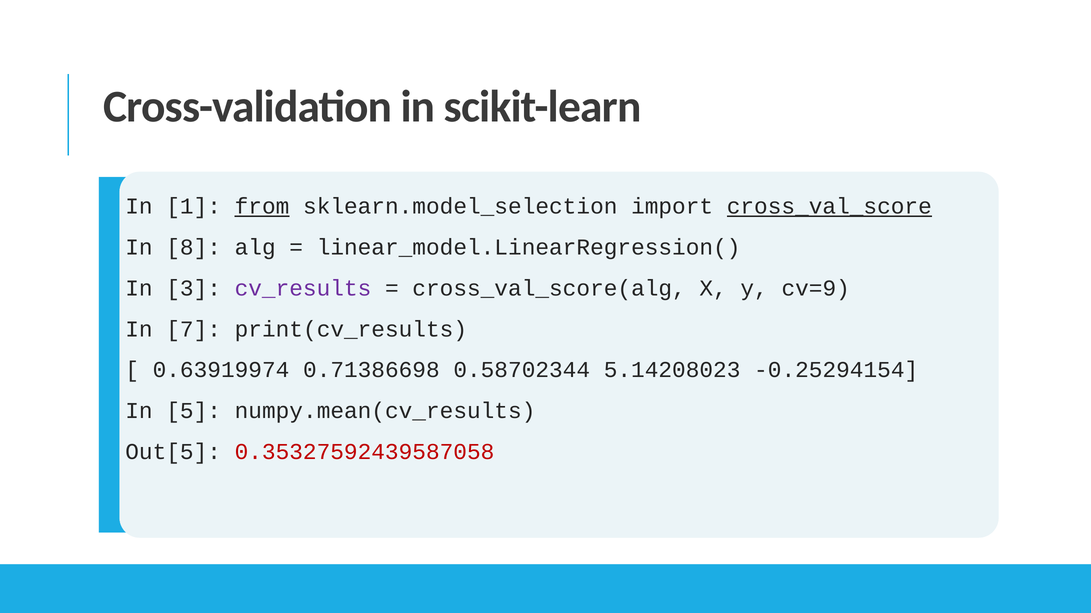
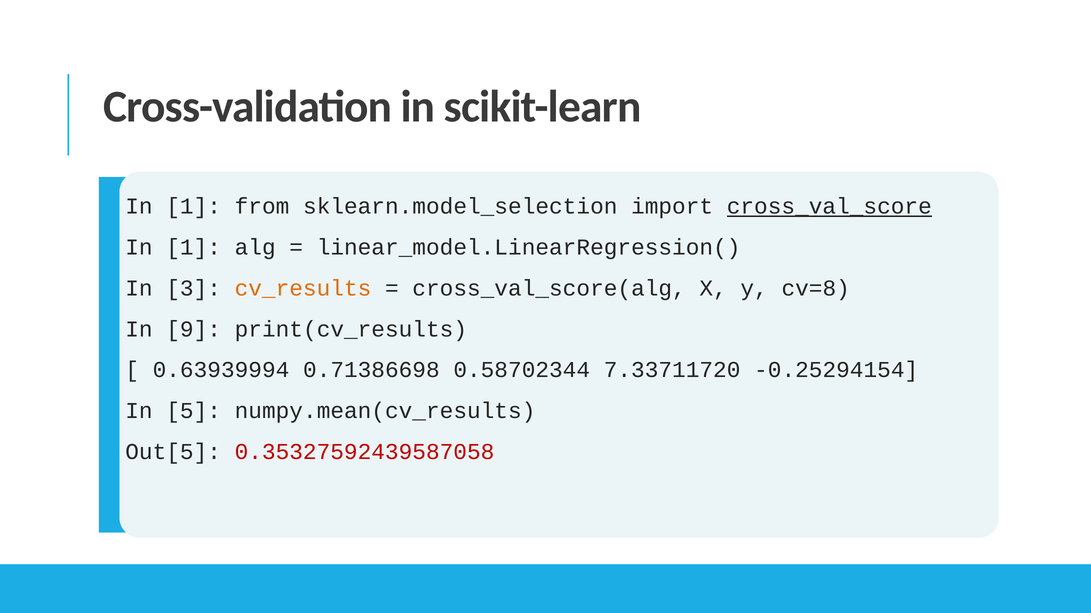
from underline: present -> none (262, 207)
8: 8 -> 1 (194, 248)
cv_results colour: purple -> orange (303, 288)
cv=9: cv=9 -> cv=8 (816, 288)
7: 7 -> 9 (194, 329)
0.63919974: 0.63919974 -> 0.63939994 (221, 370)
5.14208023: 5.14208023 -> 7.33711720 (672, 370)
